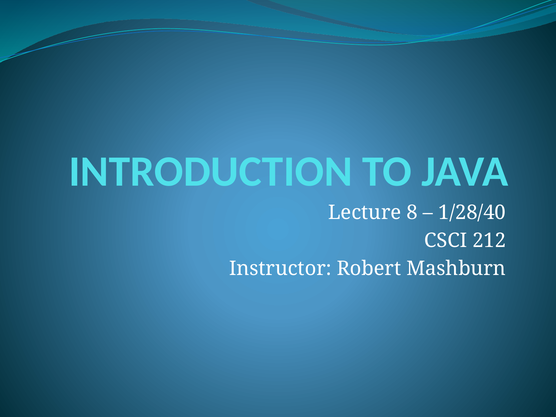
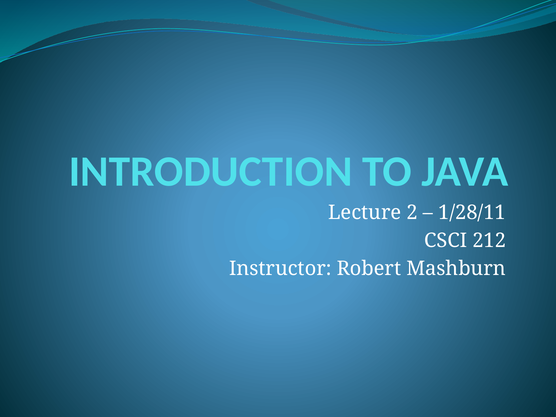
8: 8 -> 2 (412, 212)
1/28/40: 1/28/40 -> 1/28/11 (472, 212)
